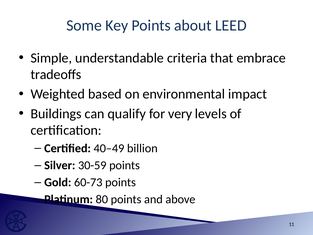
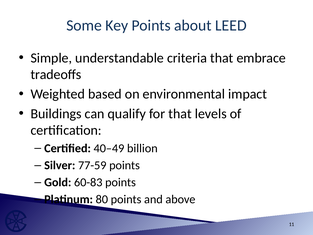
for very: very -> that (180, 114)
30-59: 30-59 -> 77-59 (92, 165)
60-73: 60-73 -> 60-83 (88, 182)
